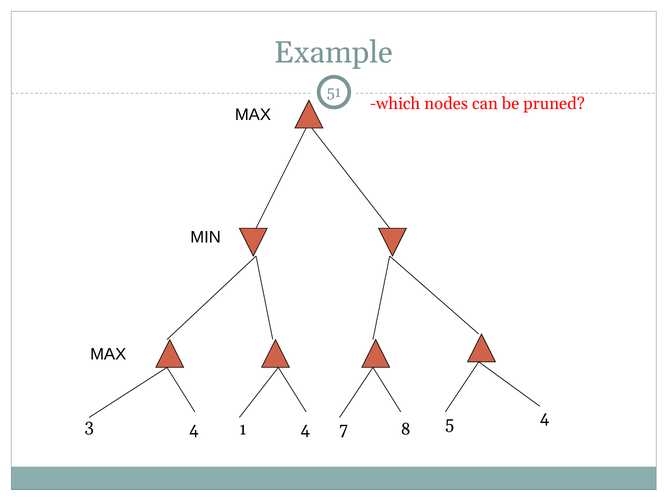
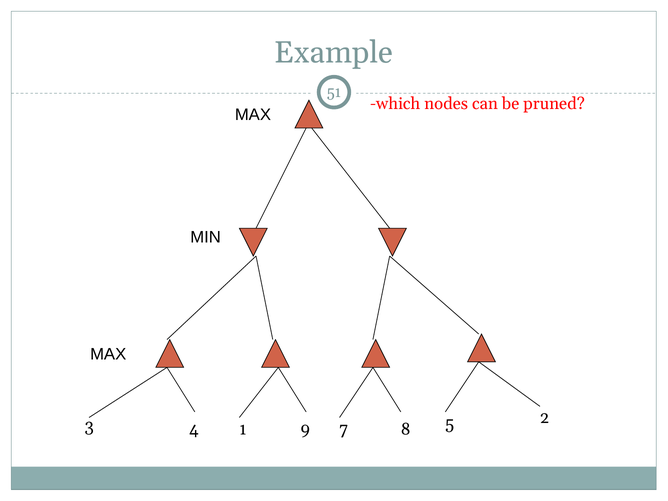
1 4: 4 -> 9 (305, 429)
5 4: 4 -> 2 (545, 418)
